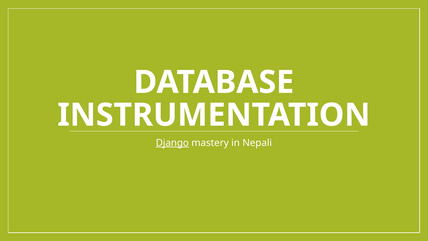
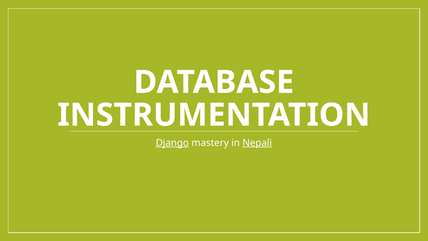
Nepali underline: none -> present (257, 143)
